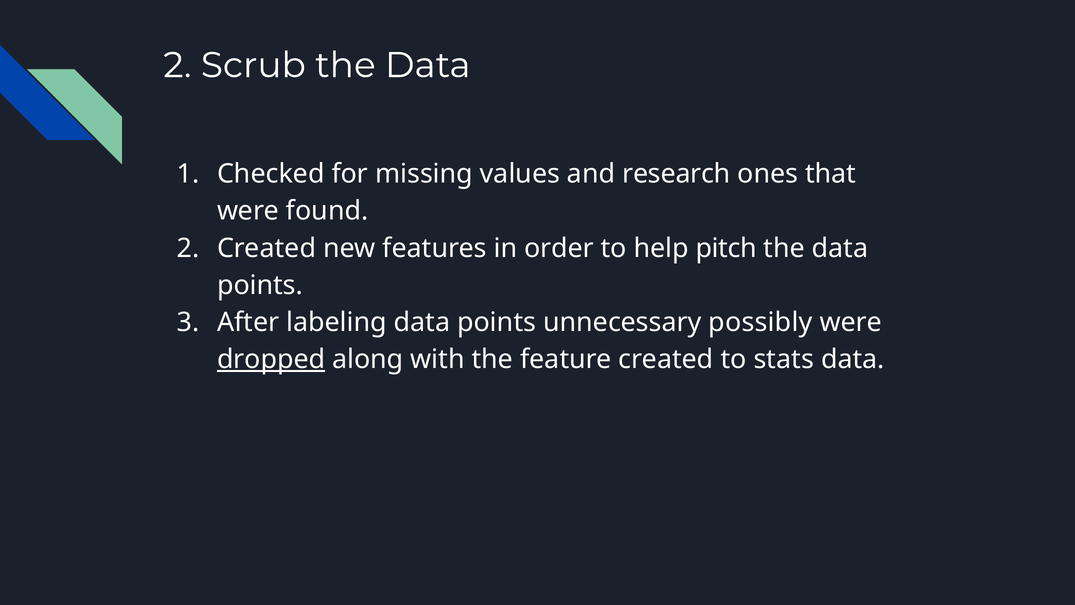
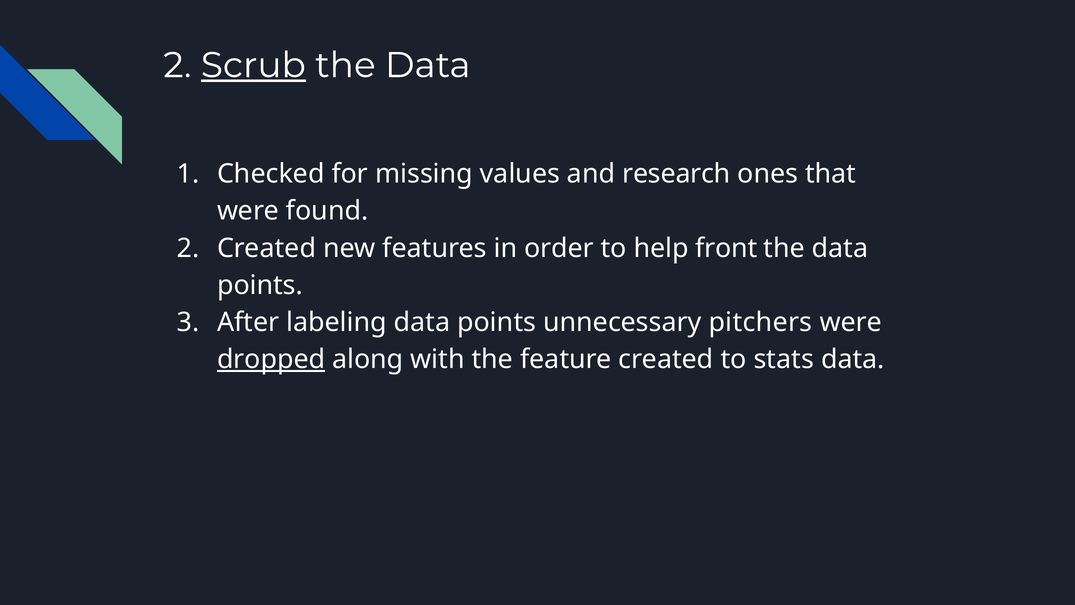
Scrub underline: none -> present (253, 65)
pitch: pitch -> front (726, 248)
possibly: possibly -> pitchers (760, 322)
